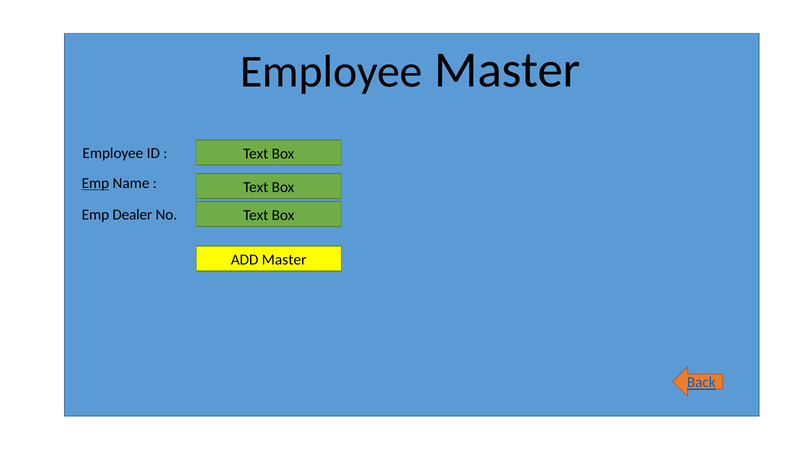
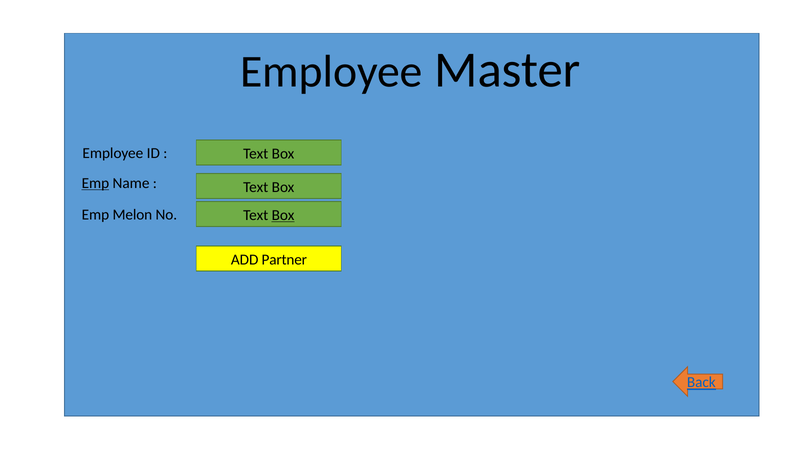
Dealer: Dealer -> Melon (132, 215)
Box underline: none -> present (283, 215)
ADD Master: Master -> Partner (284, 259)
